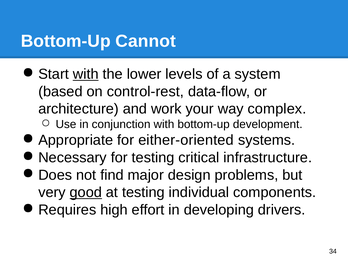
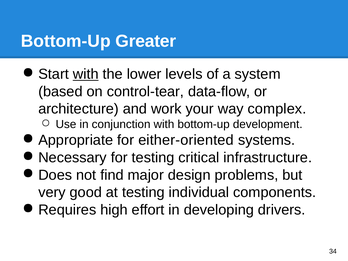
Cannot: Cannot -> Greater (146, 41)
control-rest: control-rest -> control-tear (145, 91)
good underline: present -> none (86, 192)
